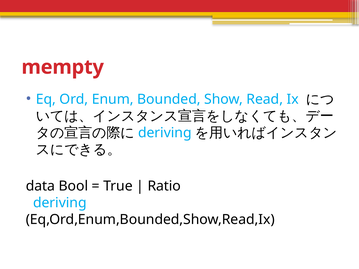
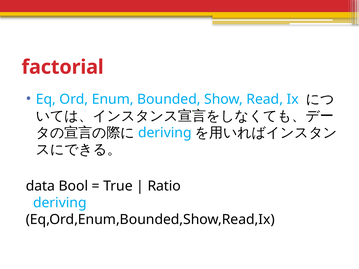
mempty: mempty -> factorial (63, 67)
